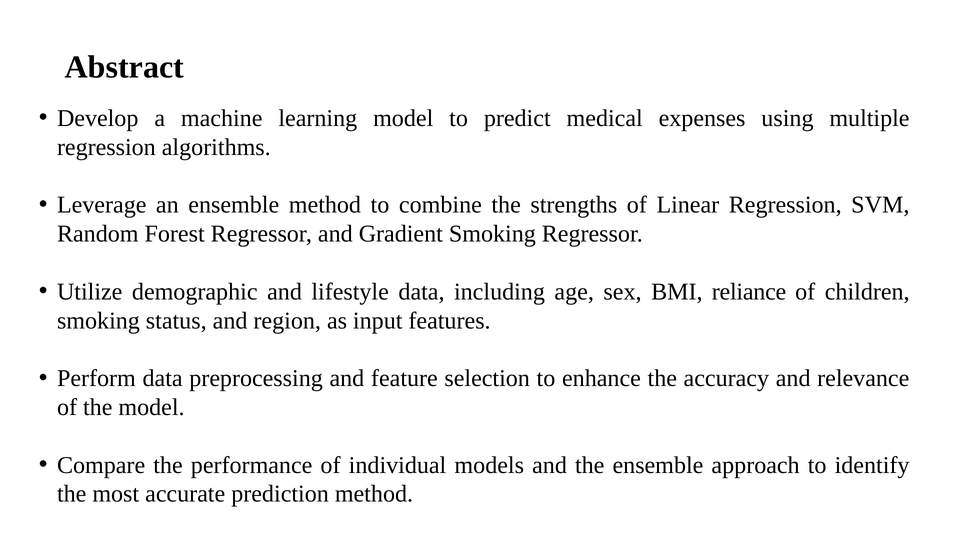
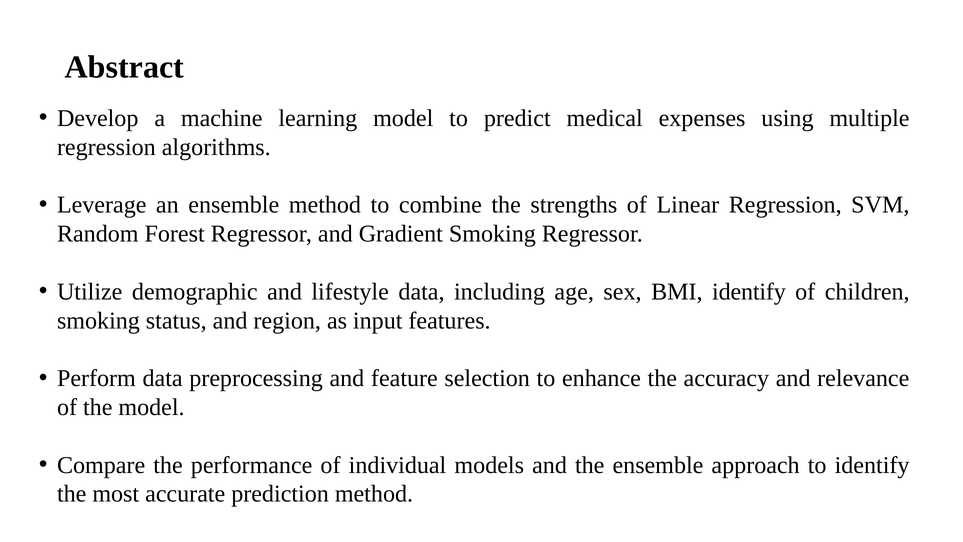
BMI reliance: reliance -> identify (749, 291)
